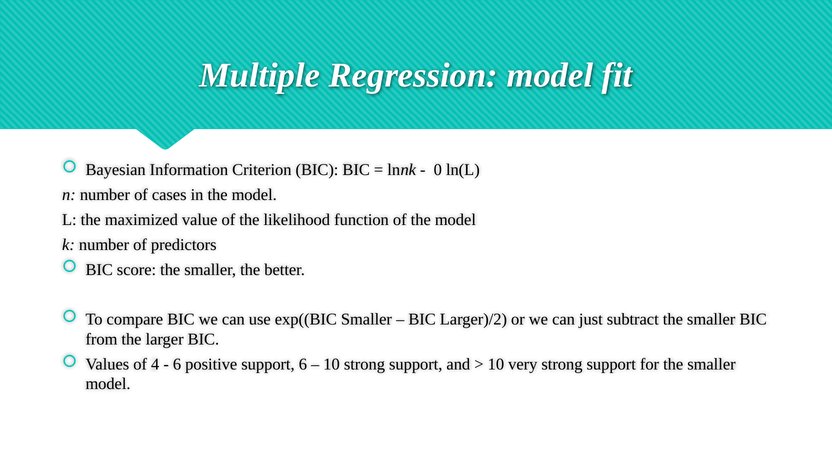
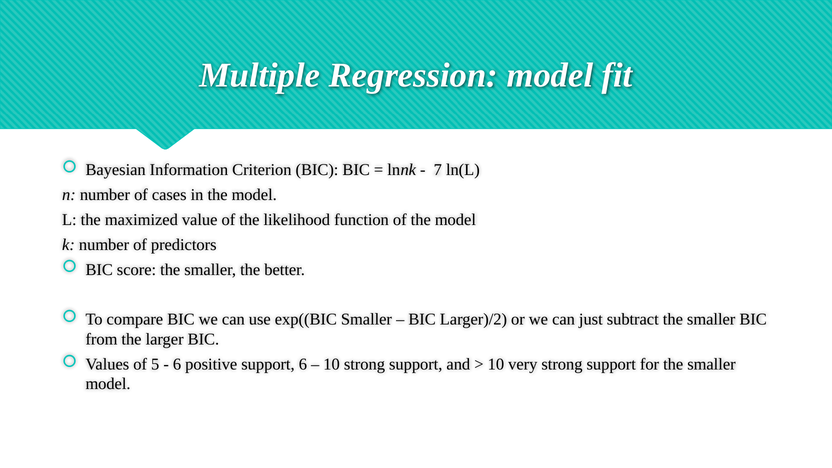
0: 0 -> 7 (438, 170)
4: 4 -> 5 (155, 364)
